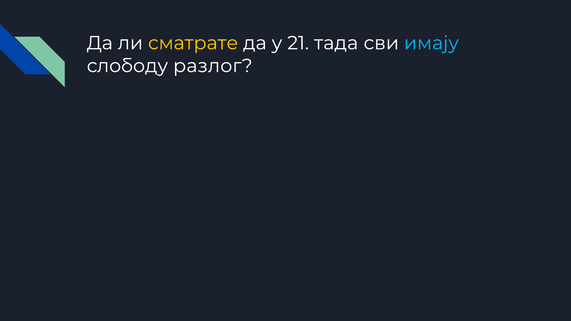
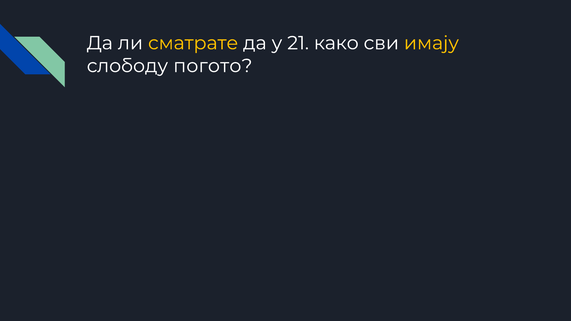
тада: тада -> како (336, 43)
имају colour: light blue -> yellow (431, 43)
разлог: разлог -> погото (213, 66)
